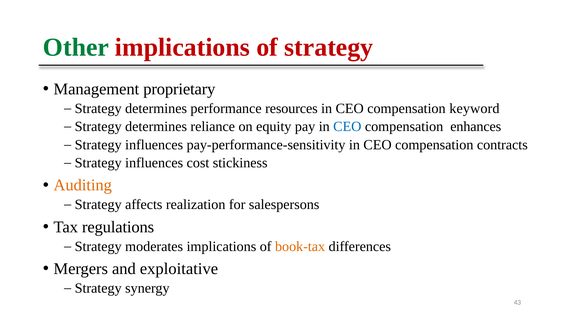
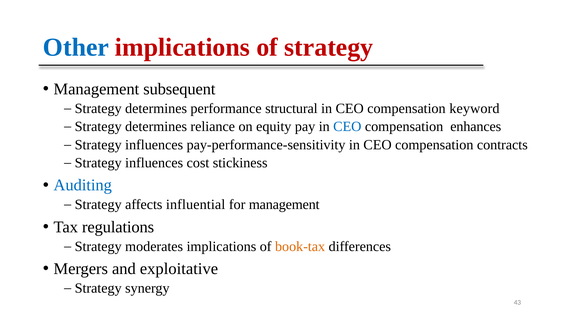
Other colour: green -> blue (76, 47)
proprietary: proprietary -> subsequent (179, 89)
resources: resources -> structural (291, 109)
Auditing colour: orange -> blue (83, 185)
realization: realization -> influential (196, 205)
for salespersons: salespersons -> management (284, 205)
